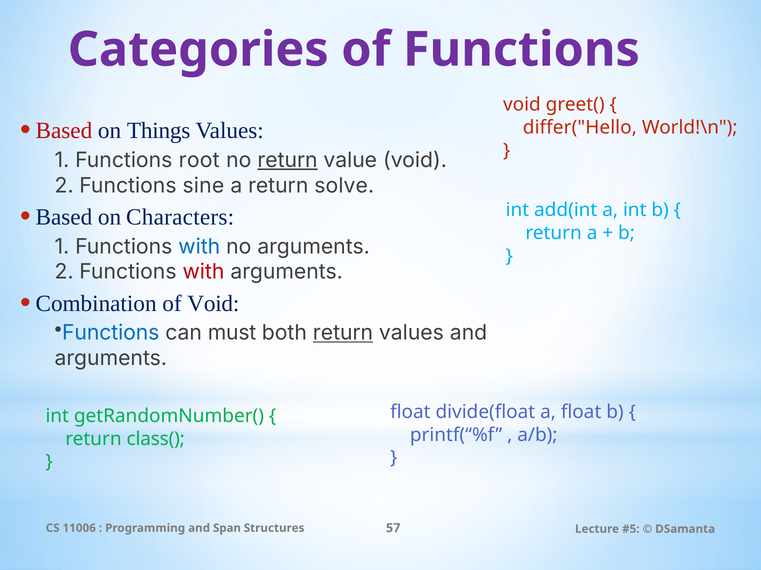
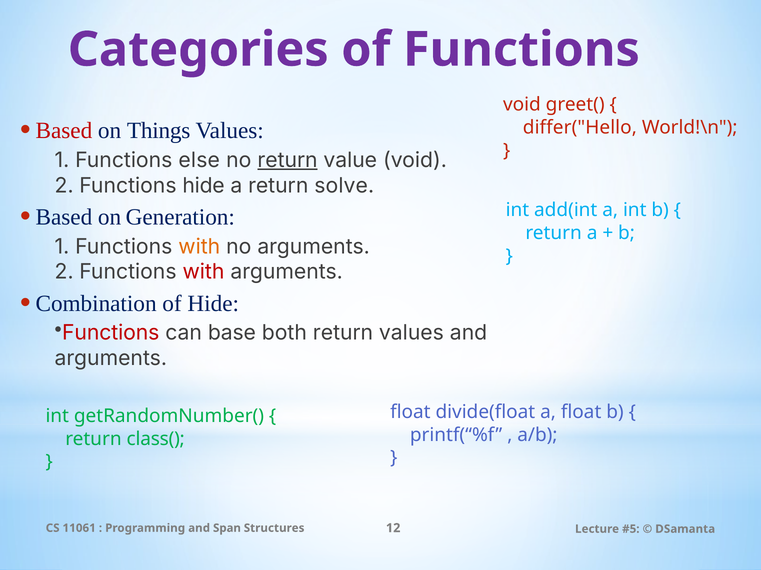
root: root -> else (199, 160)
Functions sine: sine -> hide (204, 186)
Characters: Characters -> Generation (180, 217)
with colour: blue -> orange (199, 247)
of Void: Void -> Hide (213, 304)
Functions colour: blue -> red (111, 333)
must: must -> base (232, 333)
return underline: present -> none (343, 333)
11006: 11006 -> 11061 (79, 529)
57: 57 -> 12 (393, 529)
